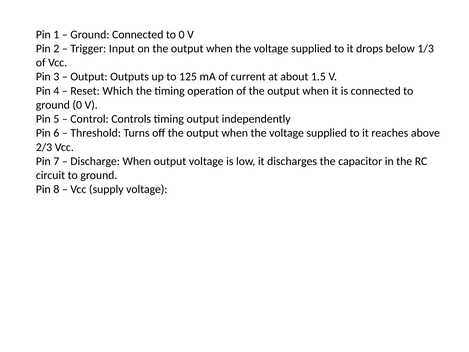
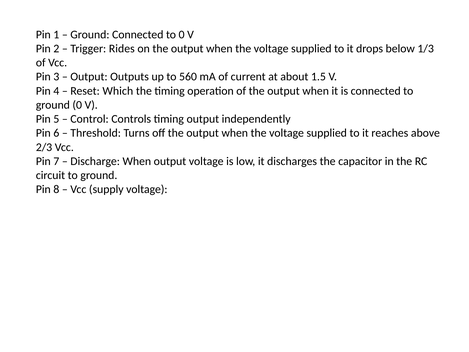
Input: Input -> Rides (122, 49)
125: 125 -> 560 (188, 77)
